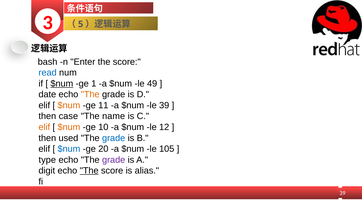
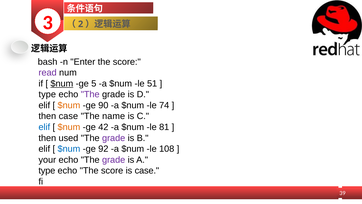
5: 5 -> 2 (81, 24)
read colour: blue -> purple (48, 73)
1: 1 -> 5 (94, 83)
49: 49 -> 51 (152, 83)
date: date -> type (47, 94)
The colour: orange -> purple (90, 94)
11: 11 -> 90 (103, 105)
le 39: 39 -> 74 (164, 105)
elif colour: orange -> blue (44, 127)
10: 10 -> 42 (103, 127)
12: 12 -> 81 (164, 127)
grade colour: blue -> purple (114, 138)
20: 20 -> 92 (103, 149)
105: 105 -> 108 (167, 149)
type: type -> your (47, 159)
digit: digit -> type (47, 170)
The underline: present -> none (89, 170)
is alias: alias -> case (147, 170)
